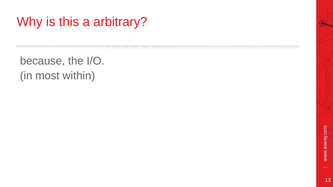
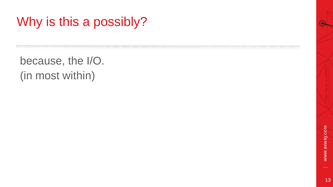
arbitrary: arbitrary -> possibly (120, 22)
